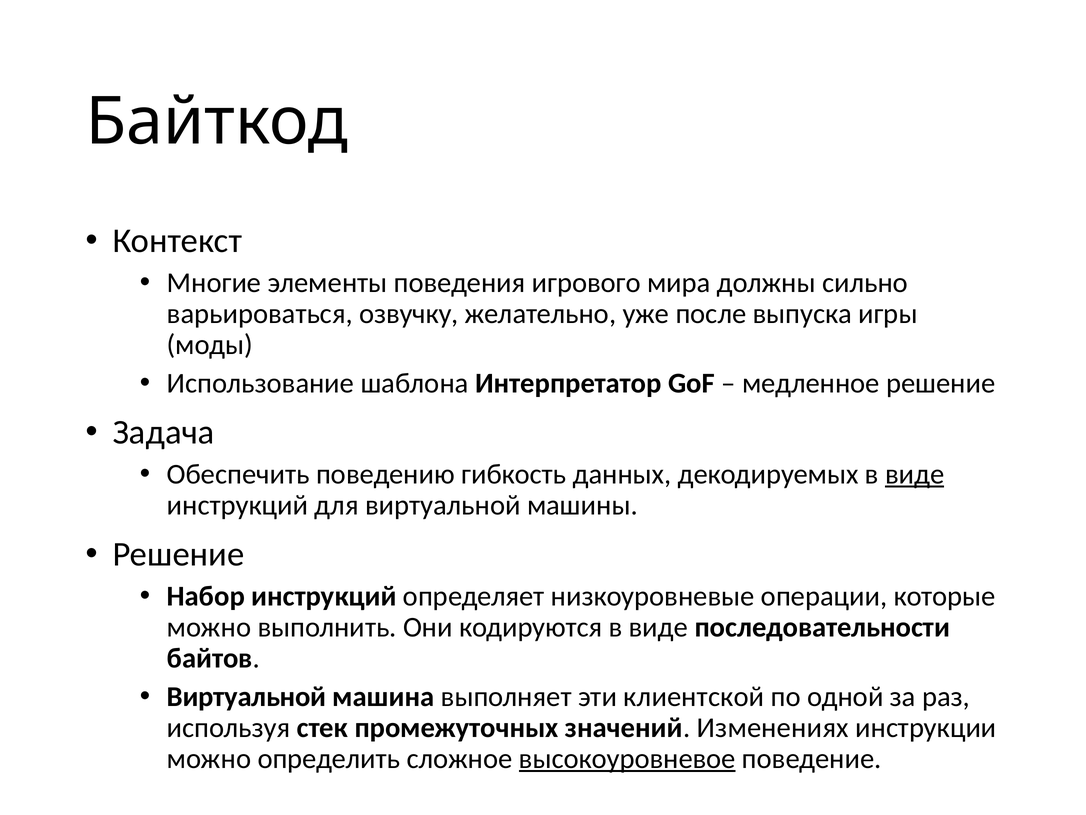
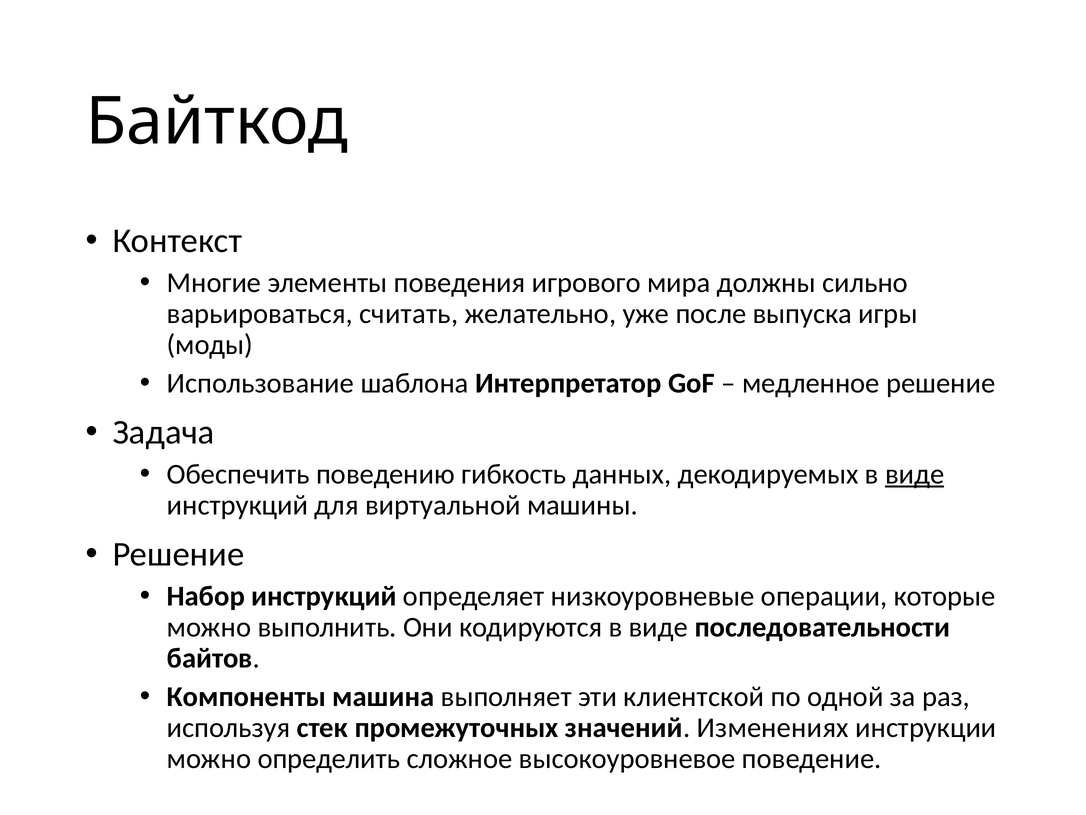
озвучку: озвучку -> считать (409, 313)
Виртуальной: Виртуальной -> Компоненты (247, 696)
высокоуровневое underline: present -> none (627, 758)
